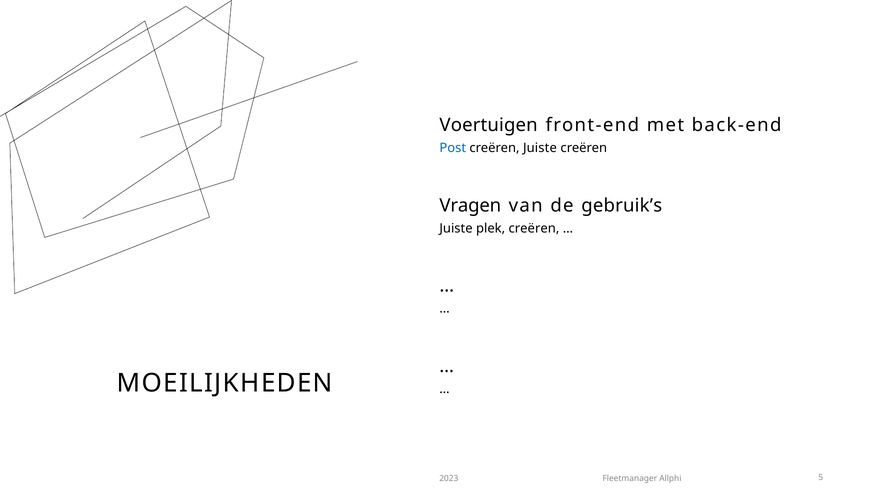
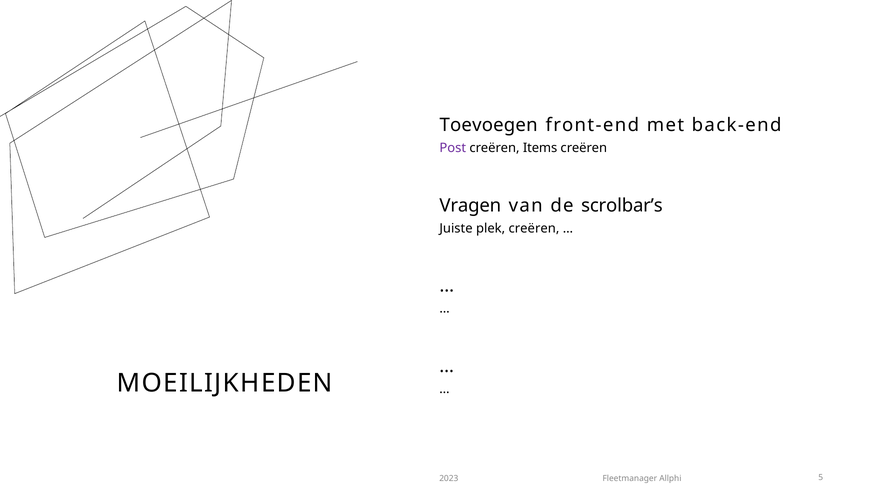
Voertuigen: Voertuigen -> Toevoegen (489, 125)
Post colour: blue -> purple (453, 148)
creëren Juiste: Juiste -> Items (540, 148)
gebruik’s: gebruik’s -> scrolbar’s (622, 206)
